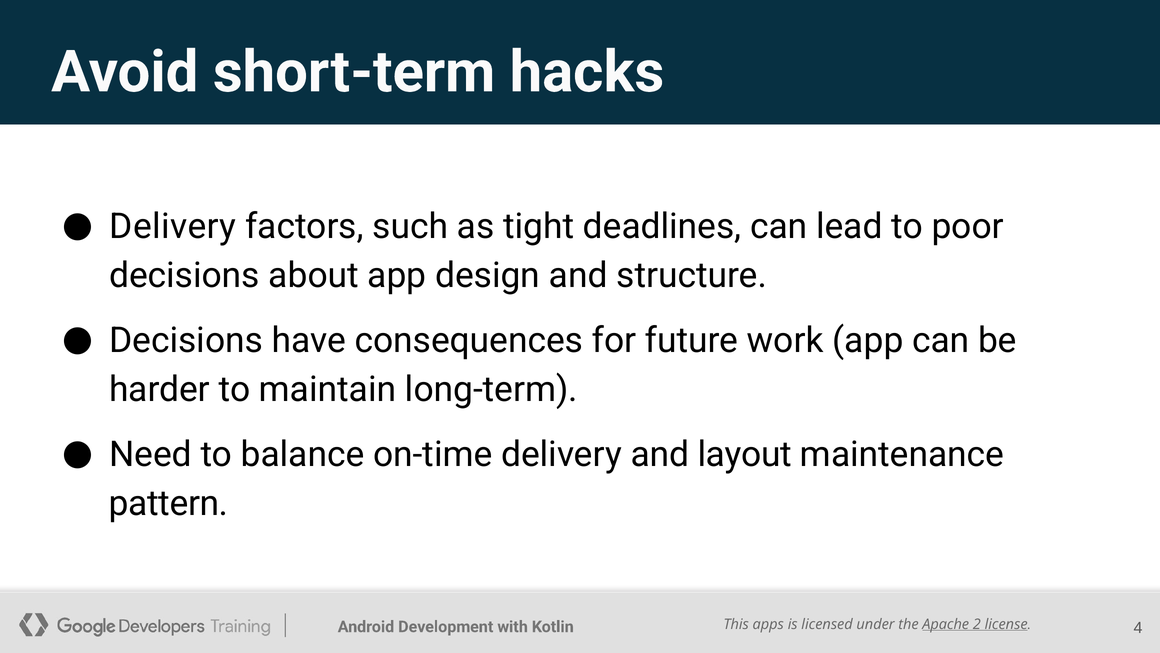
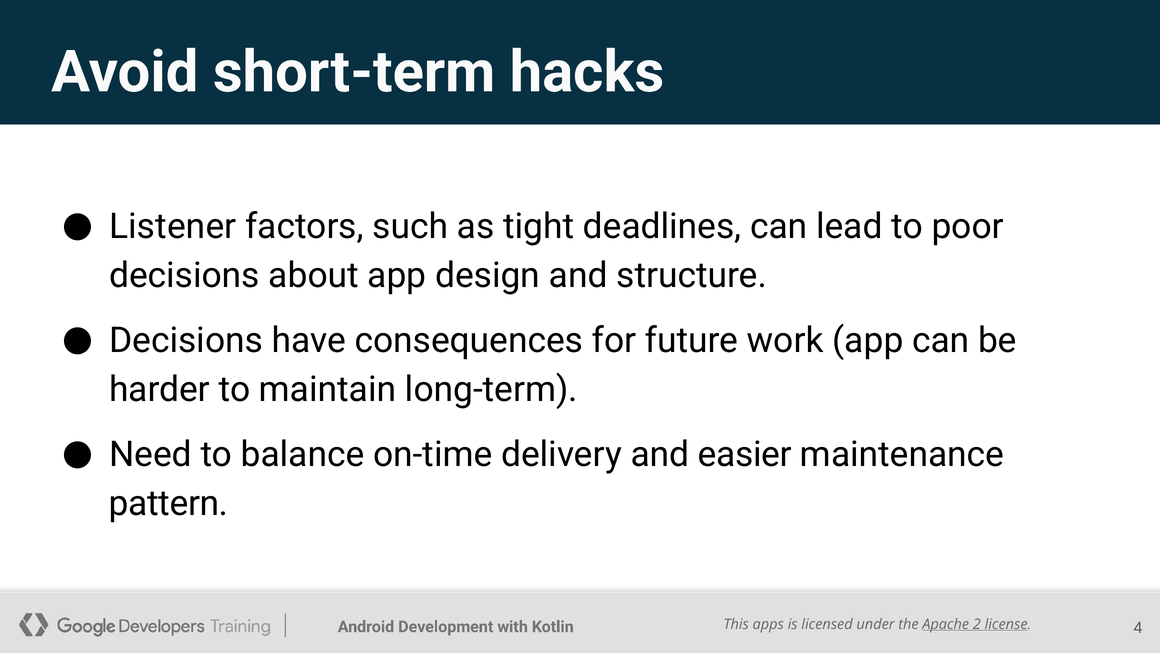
Delivery: Delivery -> Listener (173, 227)
layout: layout -> easier (745, 454)
